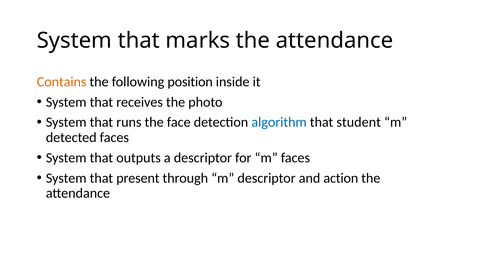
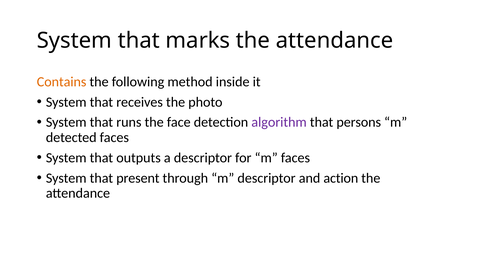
position: position -> method (190, 82)
algorithm colour: blue -> purple (279, 122)
student: student -> persons (359, 122)
